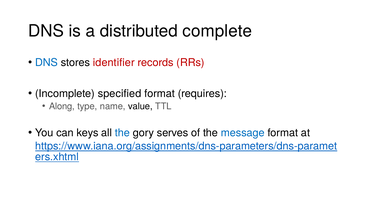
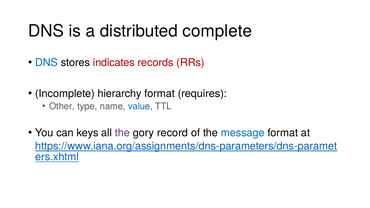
identifier: identifier -> indicates (114, 63)
specified: specified -> hierarchy (120, 94)
Along: Along -> Other (62, 106)
value colour: black -> blue (140, 106)
the colour: blue -> purple (122, 133)
serves: serves -> record (173, 133)
